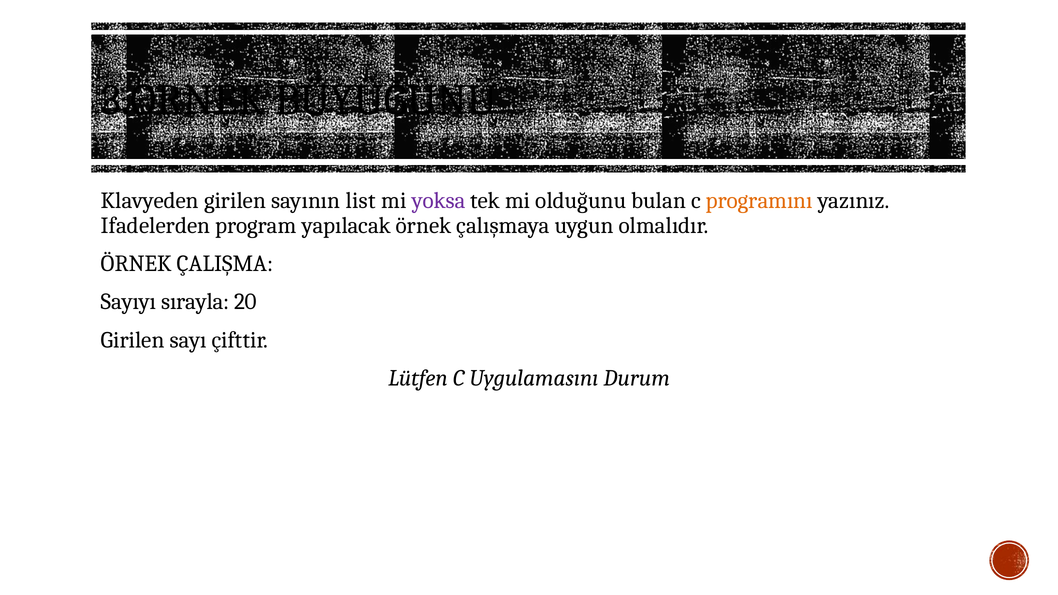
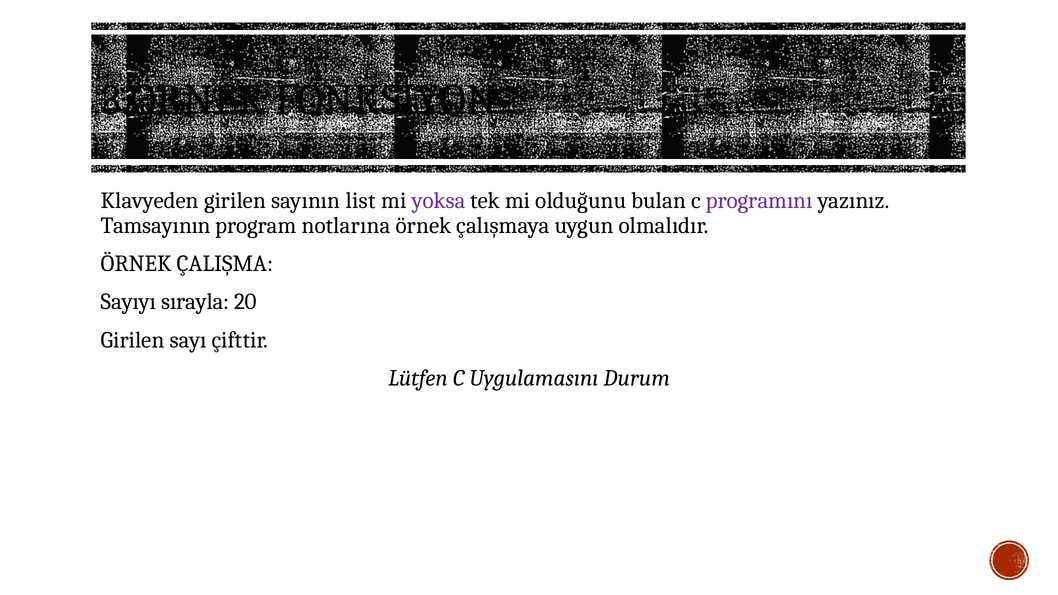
BÜYÜĞÜNÜ: BÜYÜĞÜNÜ -> FONKSIYON (386, 100)
programını colour: orange -> purple (759, 200)
Ifadelerden: Ifadelerden -> Tamsayının (156, 225)
yapılacak: yapılacak -> notlarına (346, 225)
